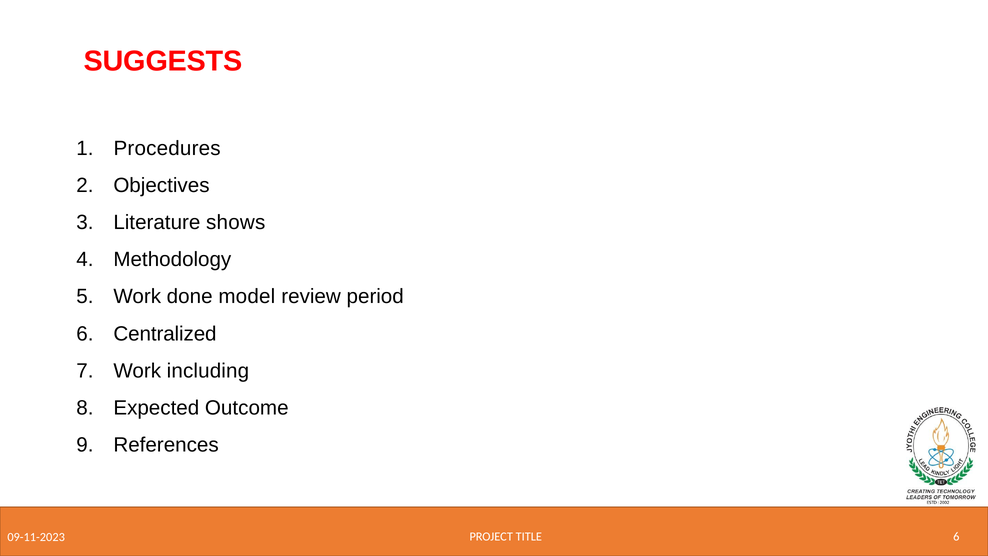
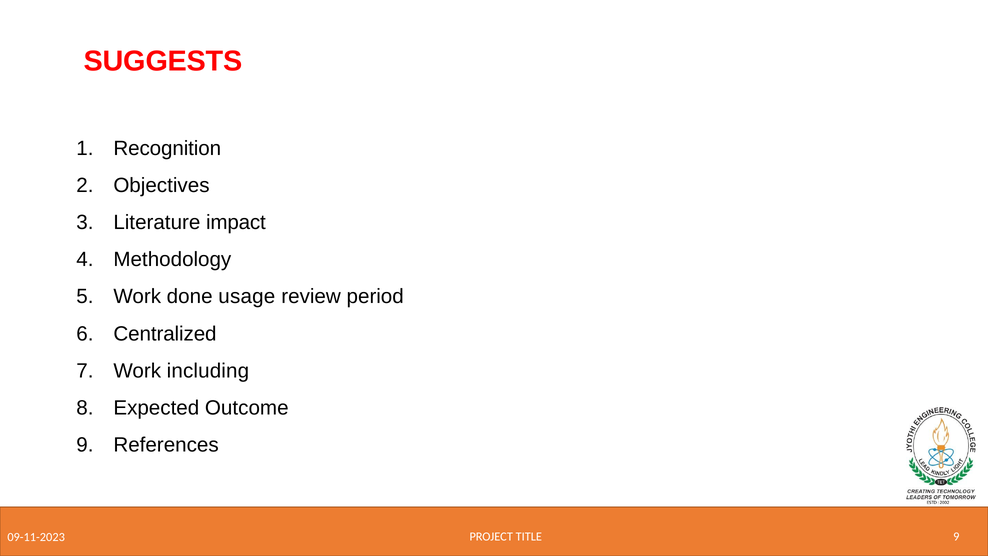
Procedures: Procedures -> Recognition (167, 148)
shows: shows -> impact (236, 222)
model: model -> usage (247, 297)
09-11-2023 6: 6 -> 9 (956, 536)
